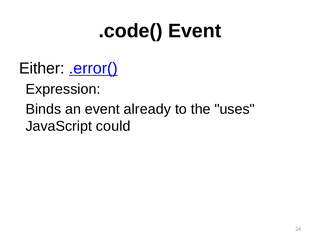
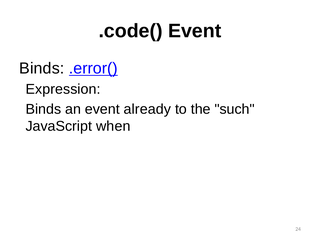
Either: Either -> Binds (42, 68)
uses: uses -> such (235, 109)
could: could -> when (113, 126)
